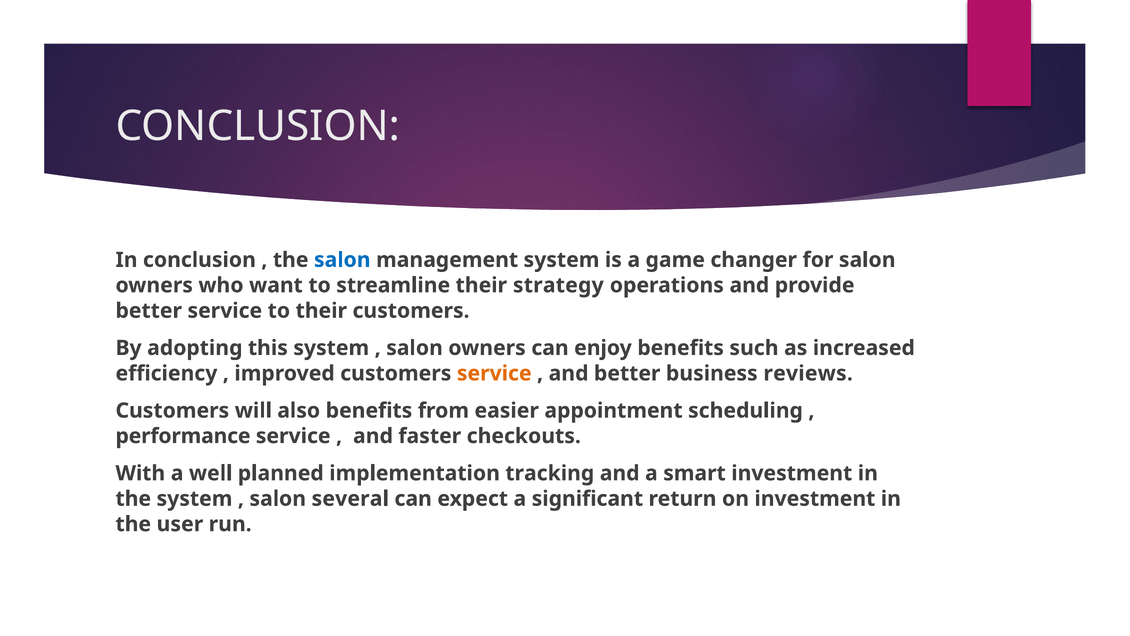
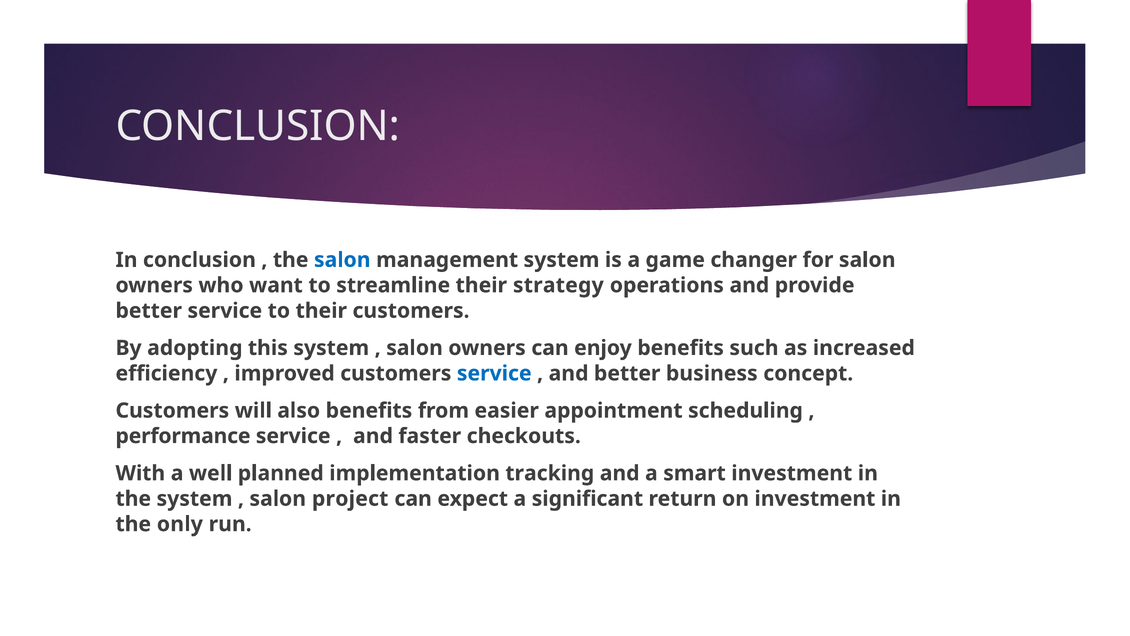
service colour: orange -> blue (494, 373)
reviews: reviews -> concept (808, 373)
several: several -> project (350, 498)
user: user -> only (180, 524)
